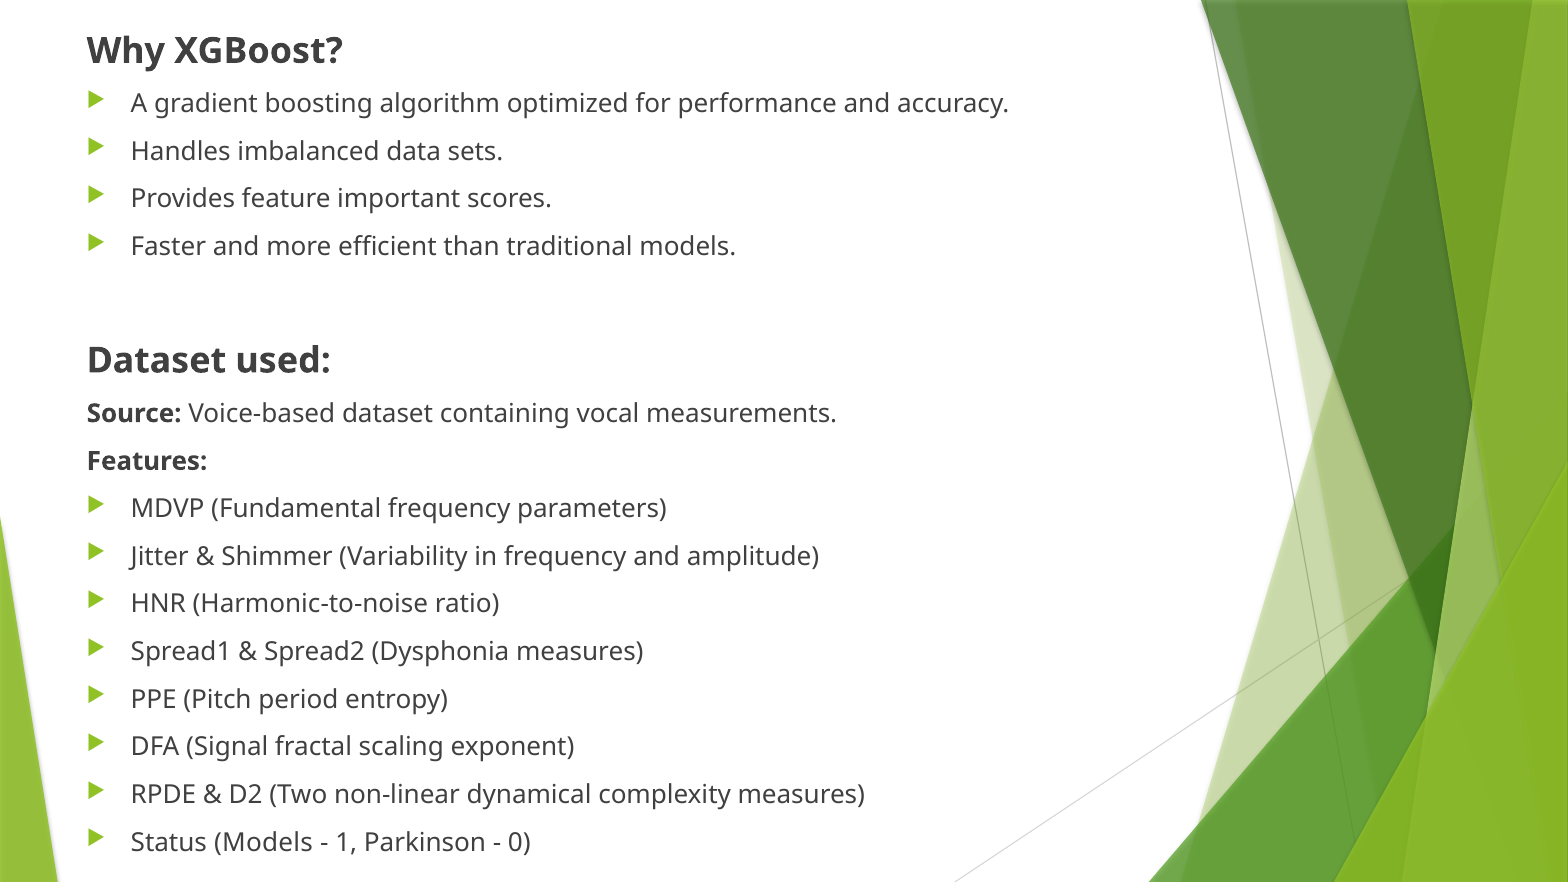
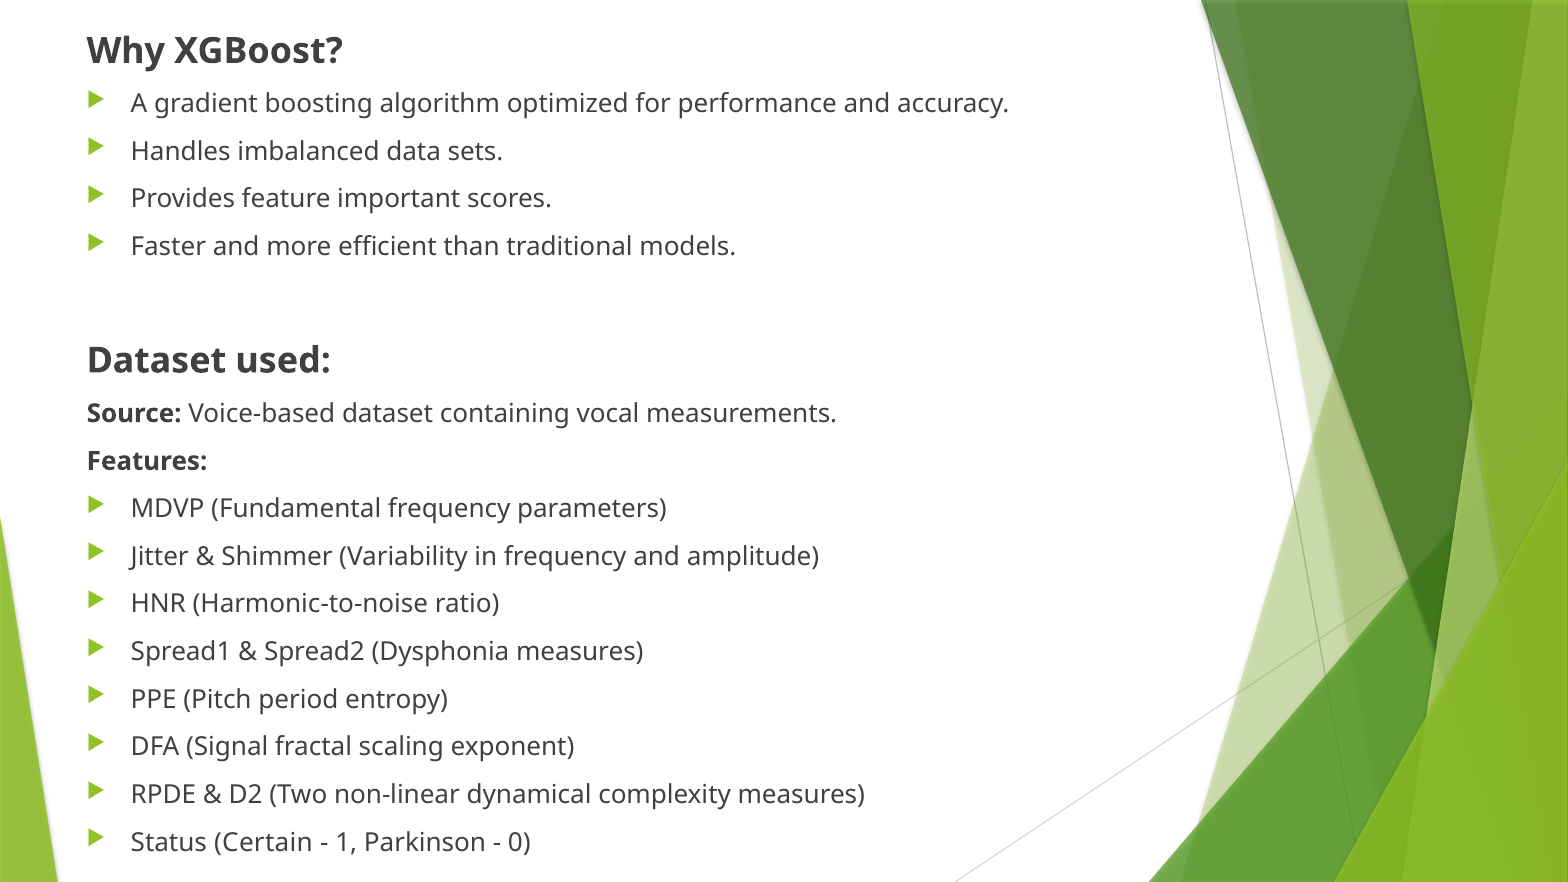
Status Models: Models -> Certain (263, 843)
